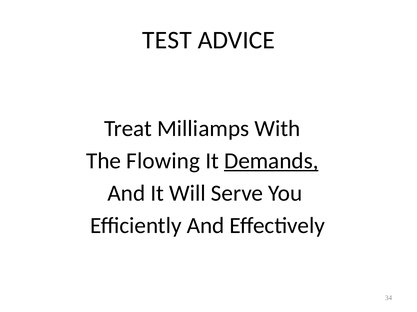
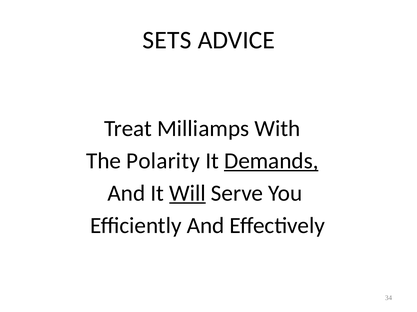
TEST: TEST -> SETS (167, 40)
Flowing: Flowing -> Polarity (163, 161)
Will underline: none -> present (188, 194)
